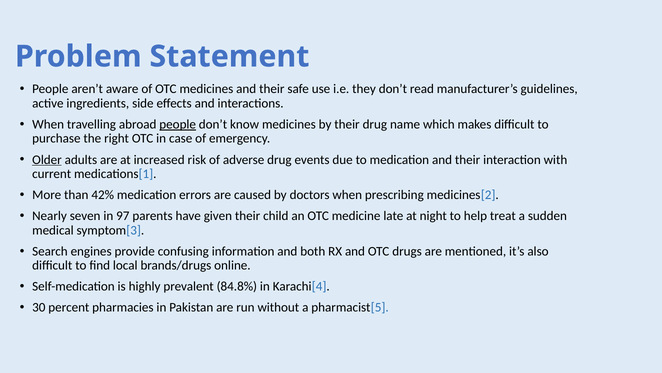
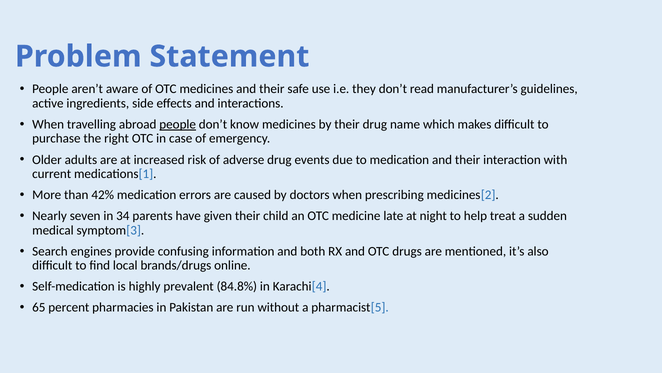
Older underline: present -> none (47, 159)
97: 97 -> 34 (123, 216)
30: 30 -> 65 (39, 307)
